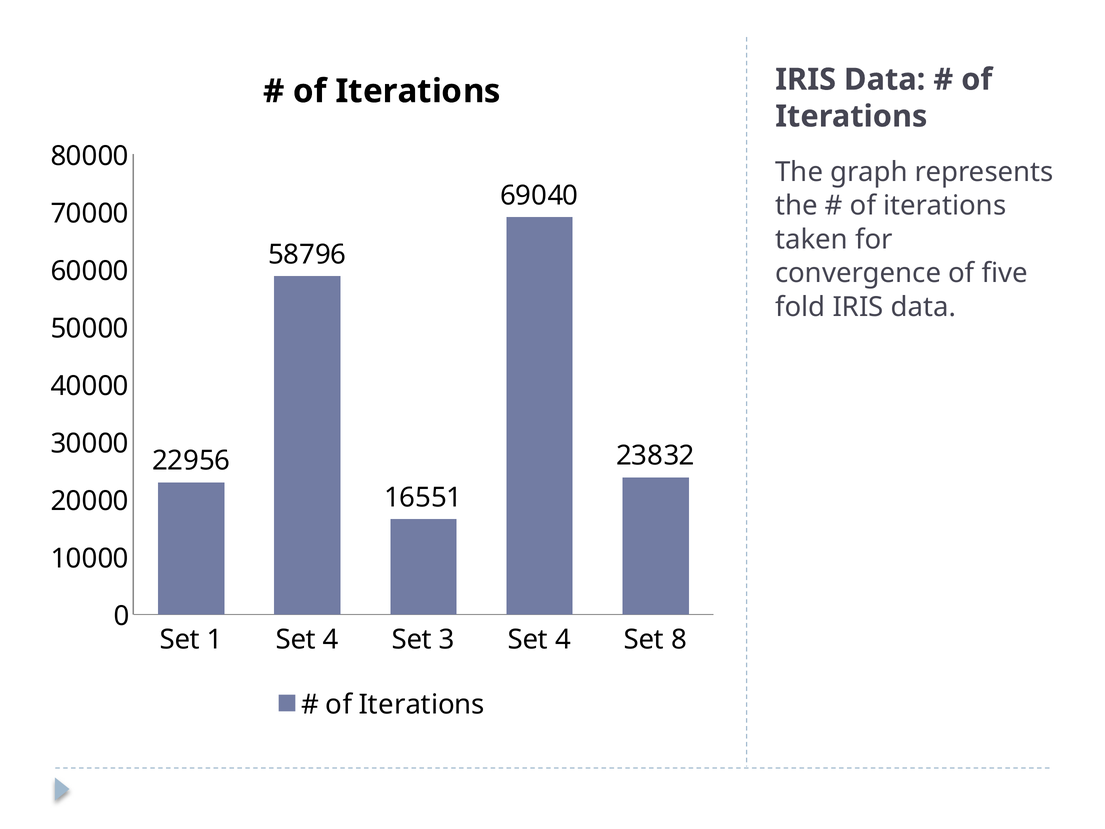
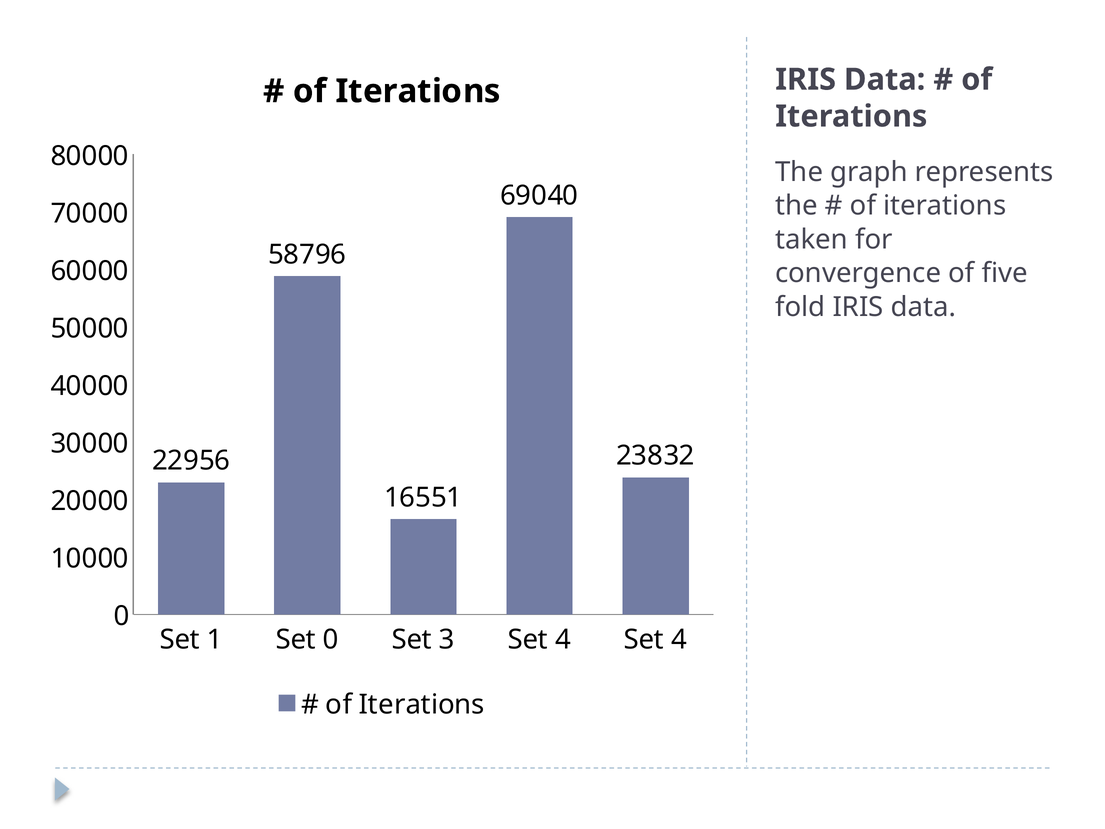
1 Set 4: 4 -> 0 (331, 639)
4 Set 8: 8 -> 4 (679, 639)
